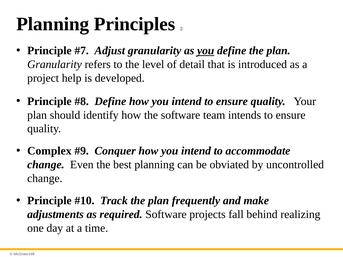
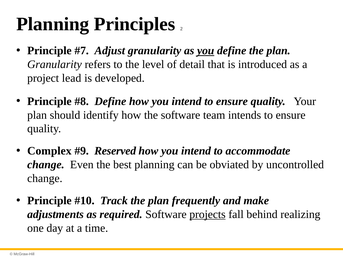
help: help -> lead (72, 78)
Conquer: Conquer -> Reserved (115, 151)
projects underline: none -> present (207, 215)
